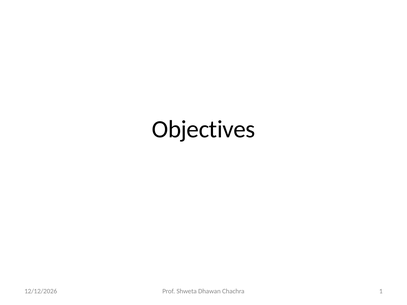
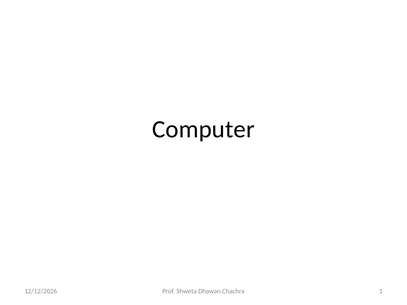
Objectives: Objectives -> Computer (203, 129)
